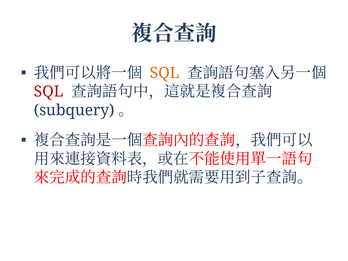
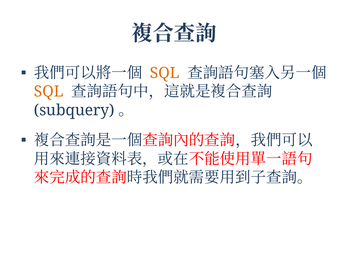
SQL colour: red -> orange (49, 92)
